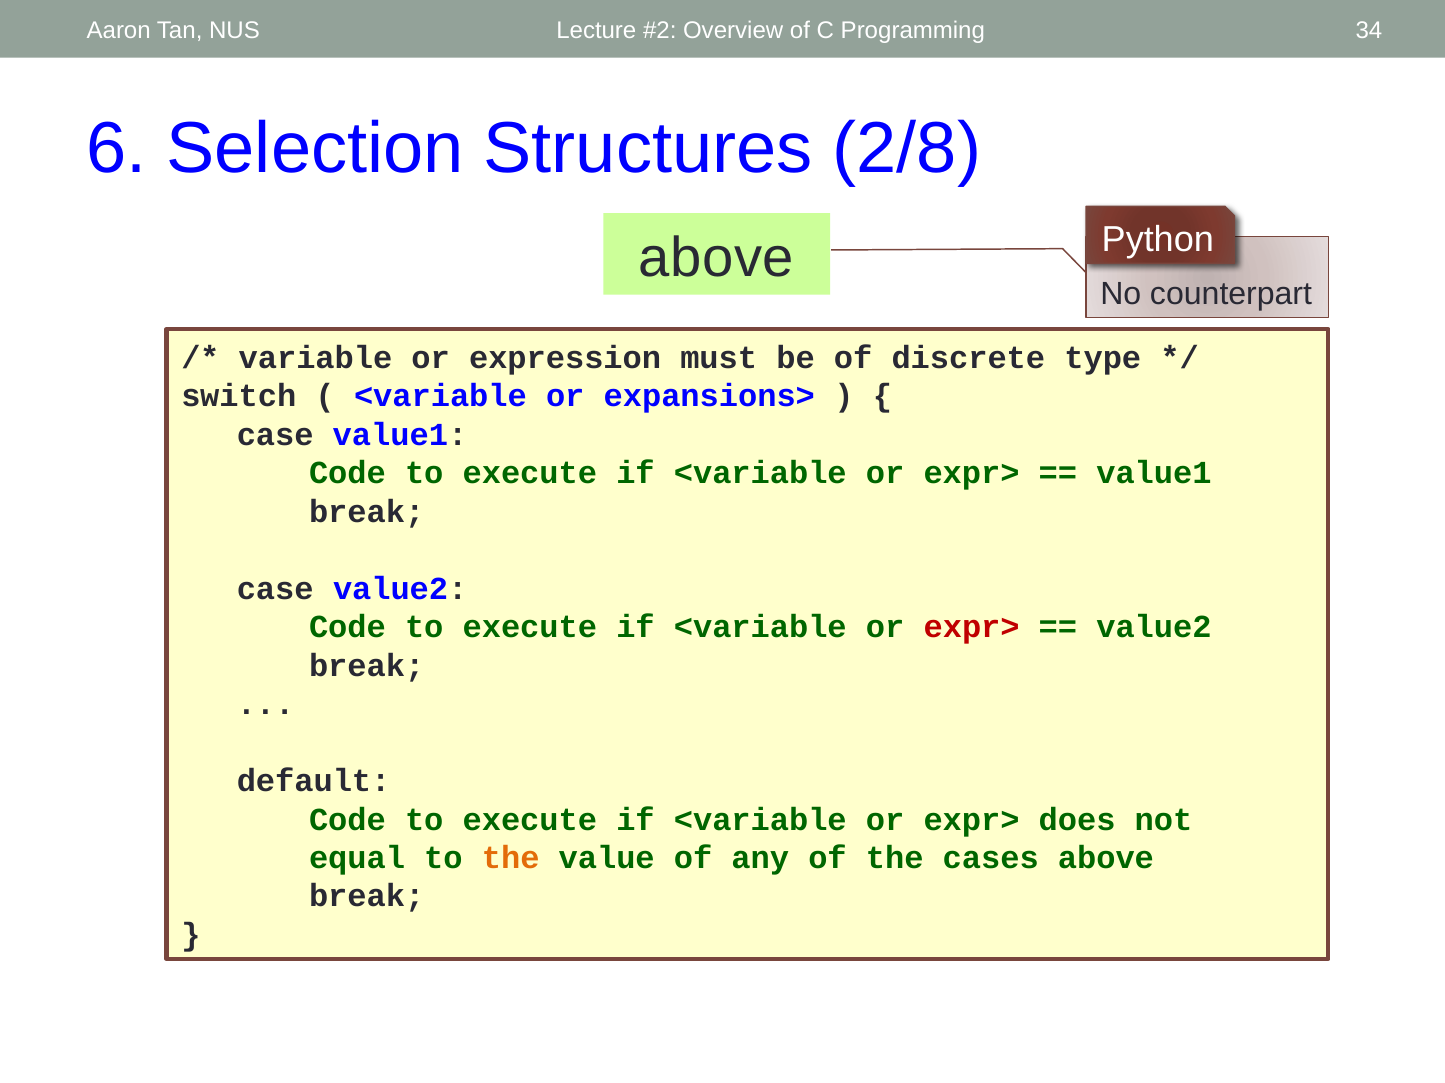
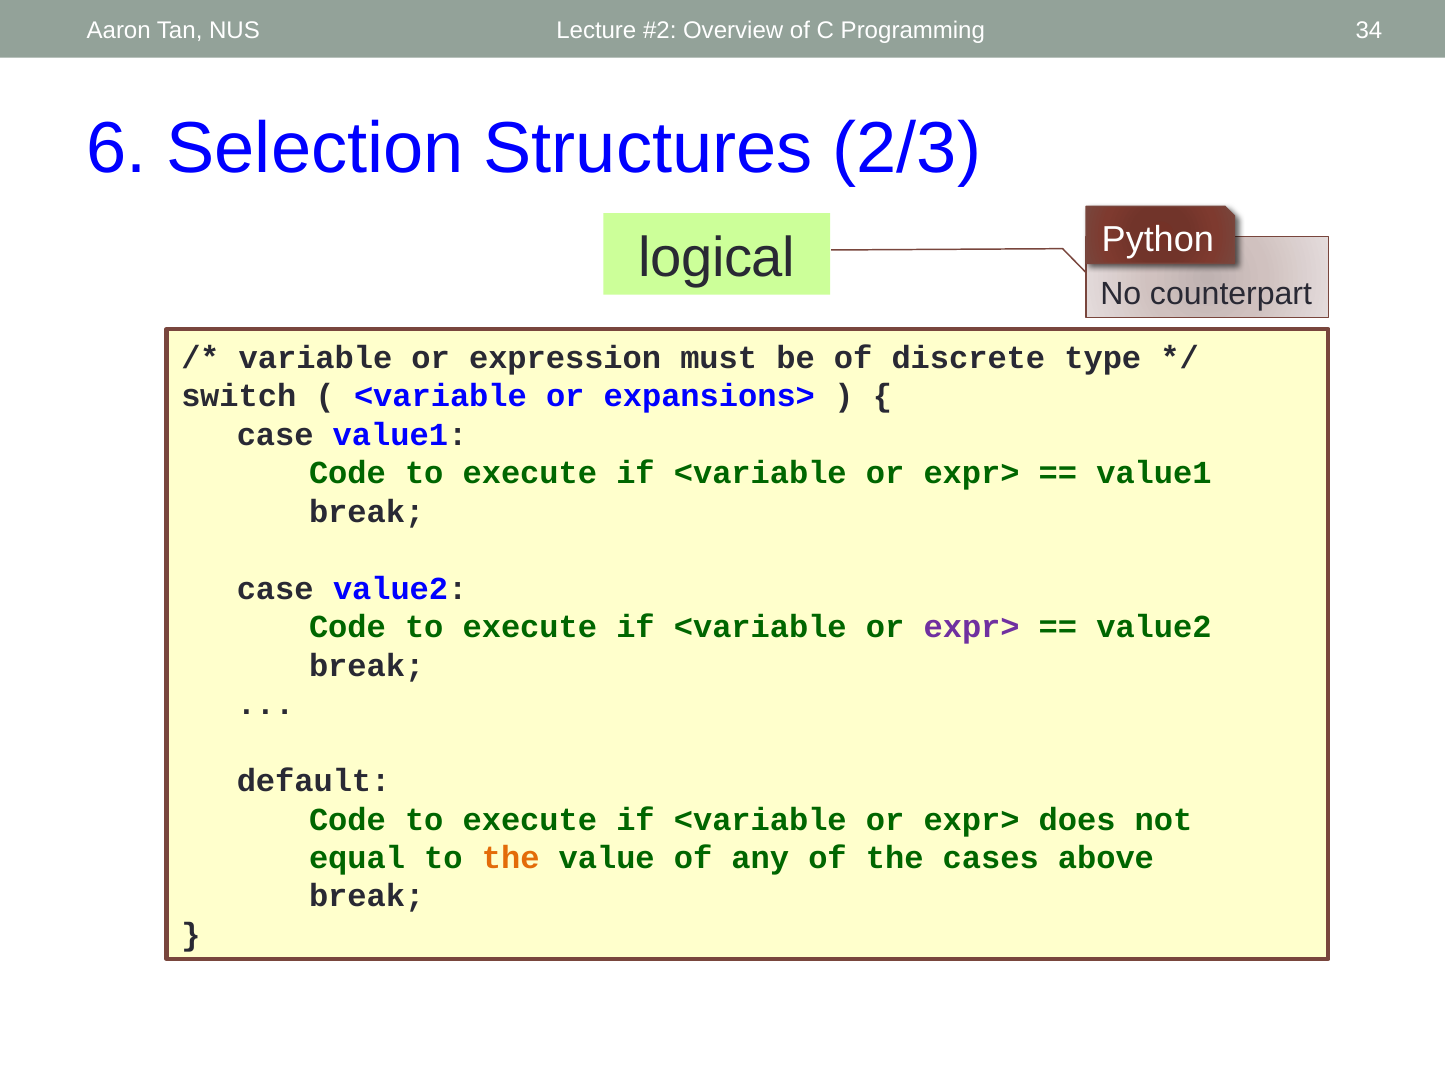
2/8: 2/8 -> 2/3 (907, 148)
above: above -> logical (717, 258)
expr> colour: red -> purple (972, 627)
